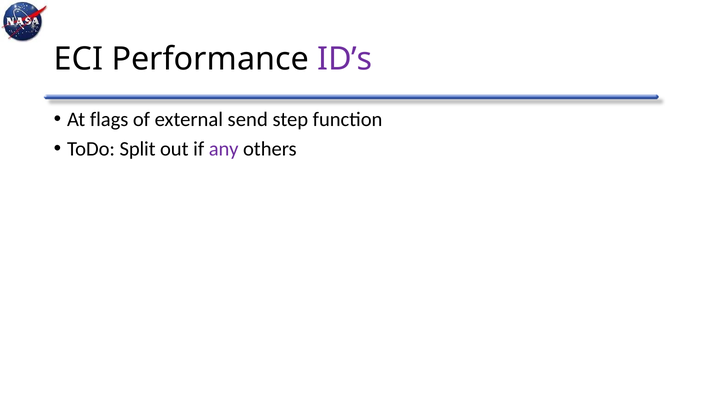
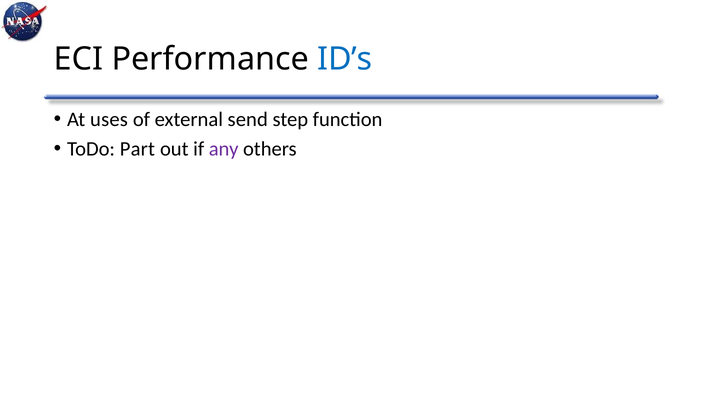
ID’s colour: purple -> blue (345, 59)
flags: flags -> uses (109, 119)
Split: Split -> Part (137, 149)
